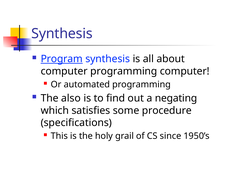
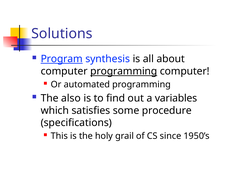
Synthesis: Synthesis -> Solutions (62, 34)
programming underline: none -> present (124, 71)
negating: negating -> variables (176, 98)
